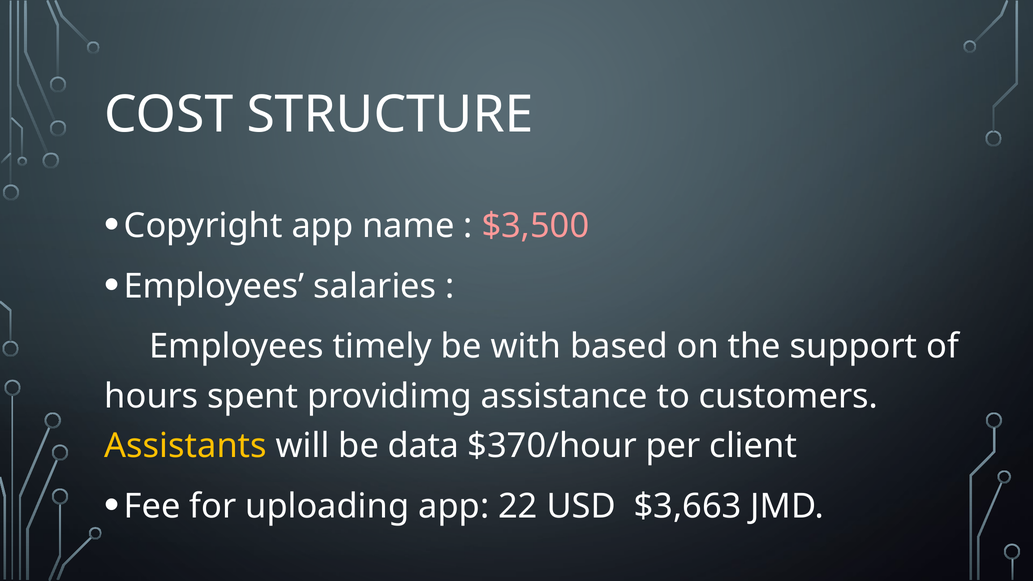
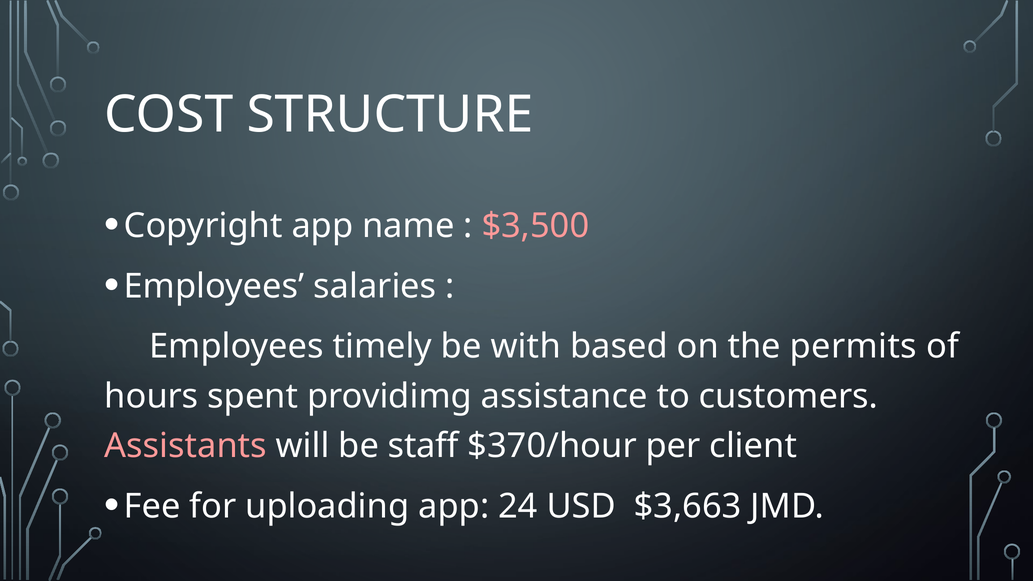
support: support -> permits (853, 347)
Assistants colour: yellow -> pink (186, 446)
data: data -> staff (423, 446)
22: 22 -> 24 (518, 506)
